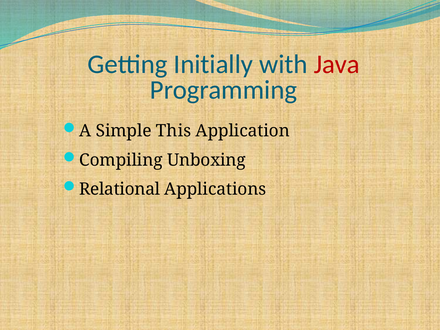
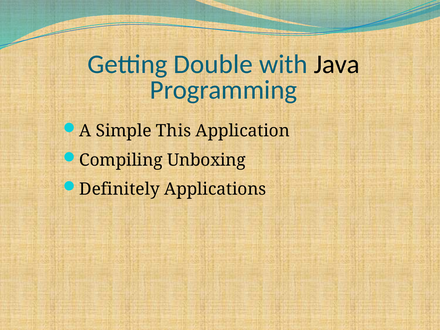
Initially: Initially -> Double (213, 64)
Java colour: red -> black (337, 64)
Relational: Relational -> Definitely (120, 189)
